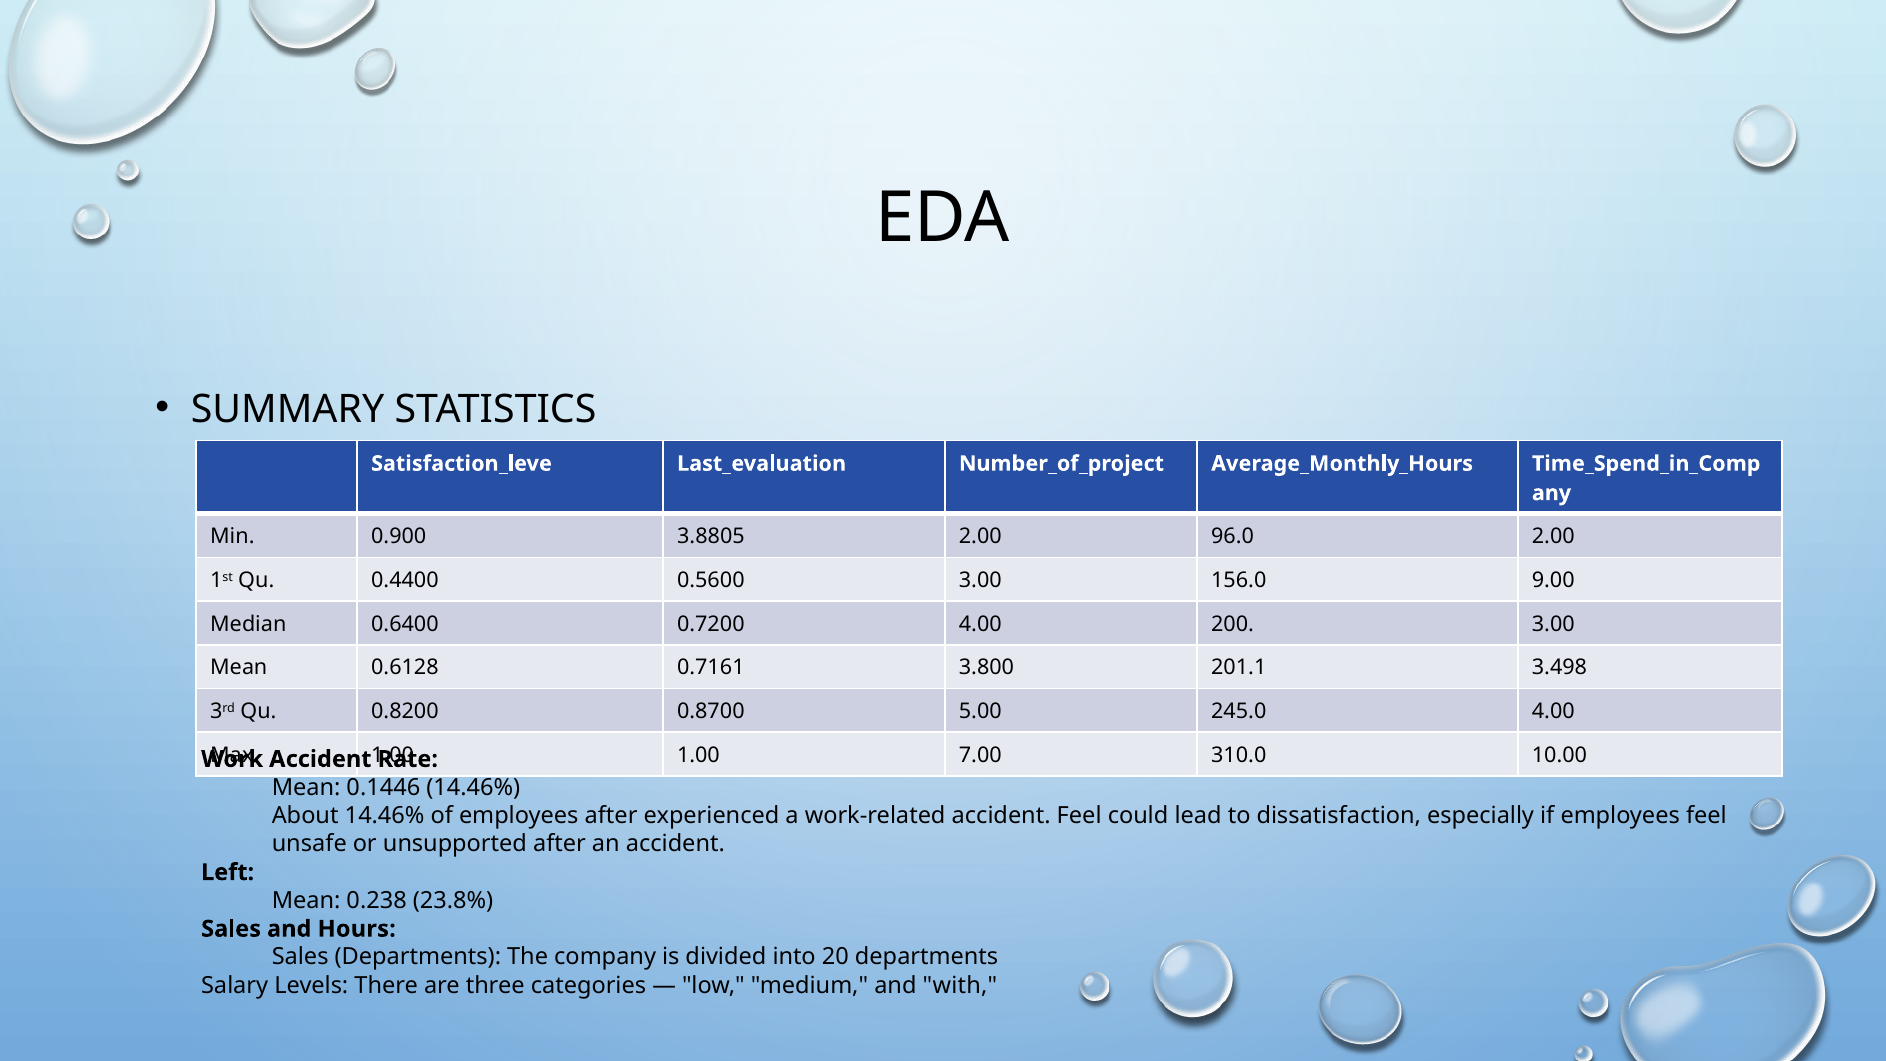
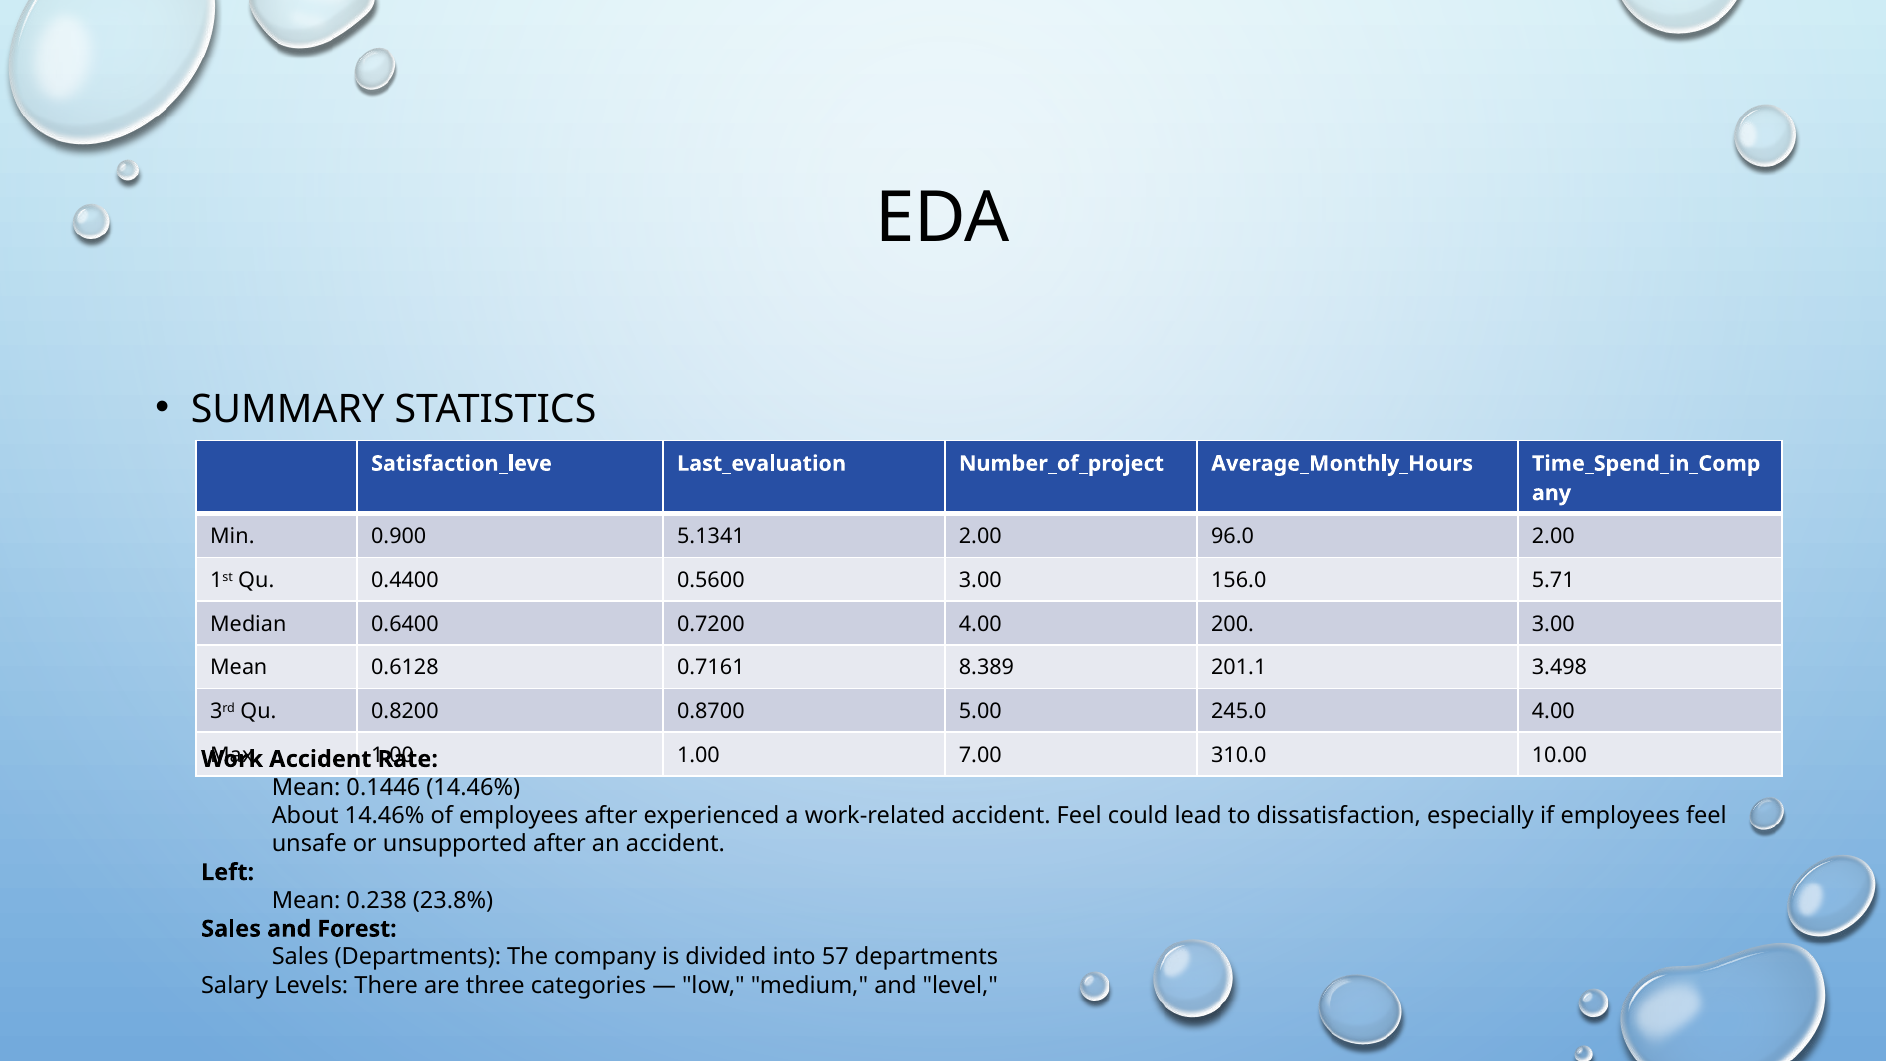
3.8805: 3.8805 -> 5.1341 (711, 537)
9.00: 9.00 -> 5.71 (1553, 580)
3.800: 3.800 -> 8.389 (986, 668)
Hours: Hours -> Forest (357, 929)
20: 20 -> 57 (835, 957)
with: with -> level (960, 985)
